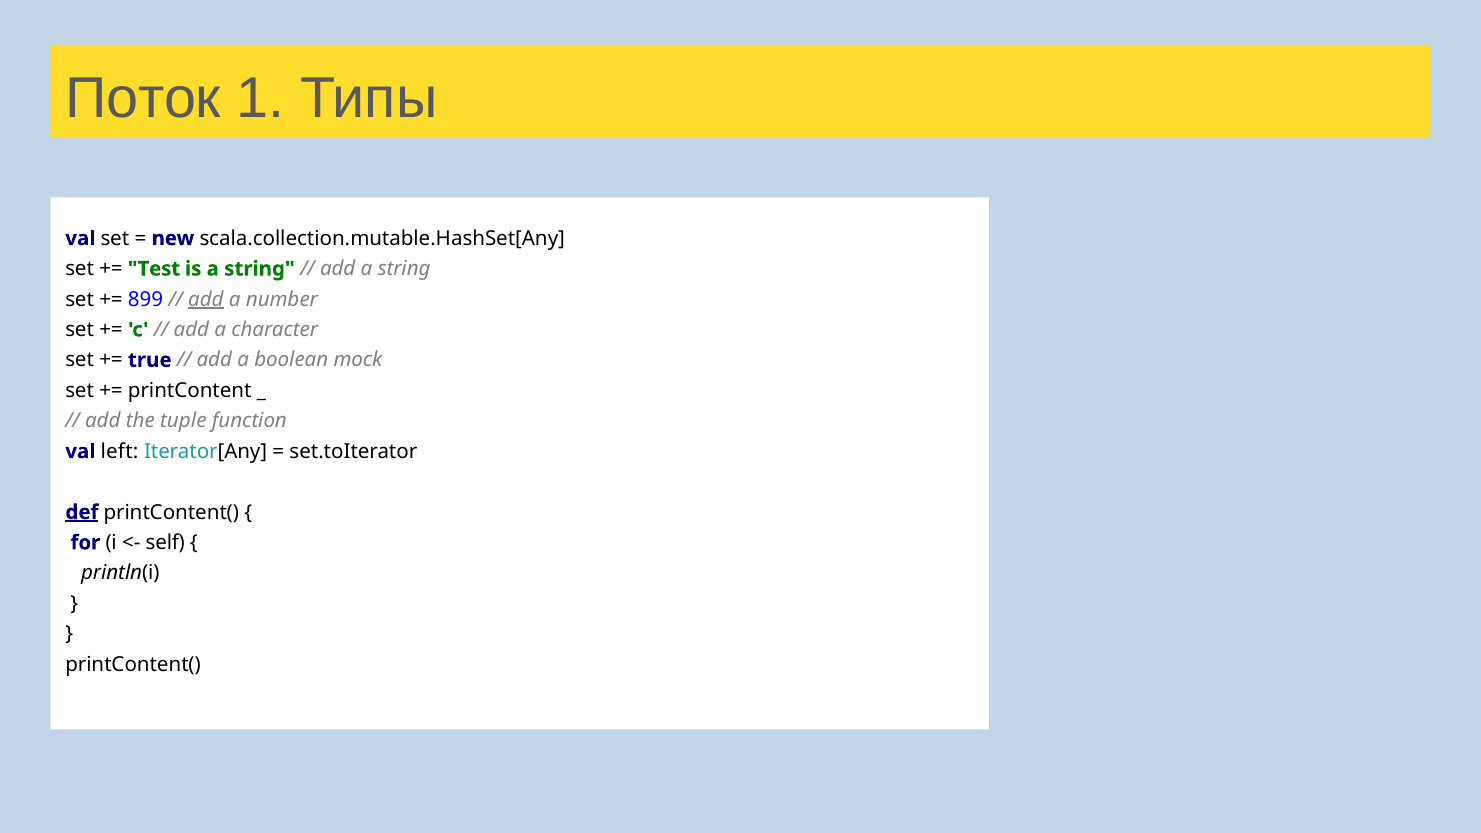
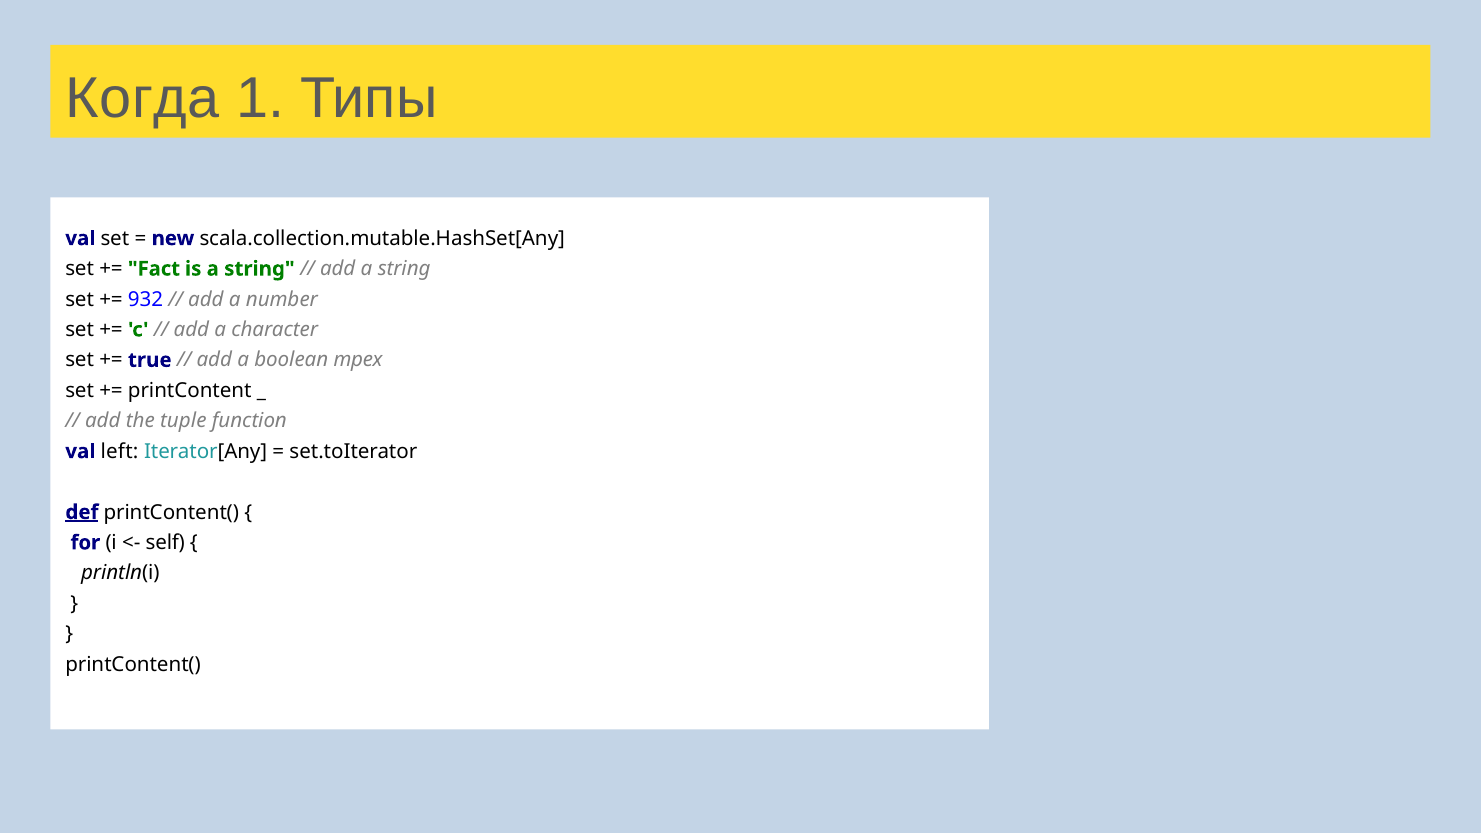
Поток: Поток -> Когда (143, 98)
Test: Test -> Fact (154, 269)
899: 899 -> 932 (146, 299)
add underline: present -> none (206, 299)
mock: mock -> трех (358, 360)
